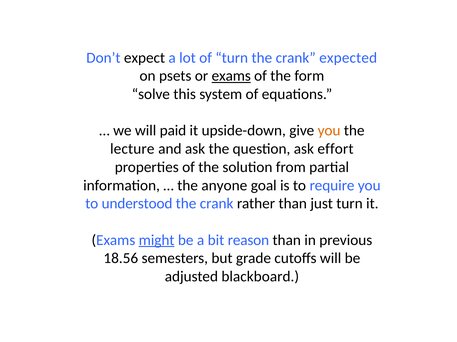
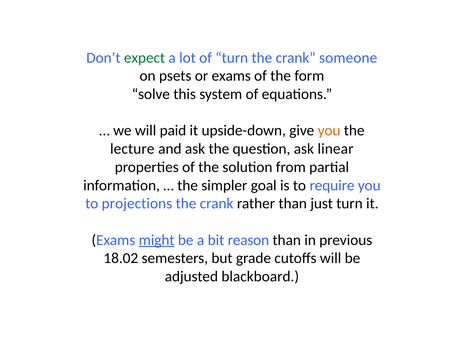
expect colour: black -> green (145, 58)
expected: expected -> someone (348, 58)
exams underline: present -> none (231, 76)
effort: effort -> linear (336, 149)
anyone: anyone -> simpler (224, 186)
understood: understood -> projections (137, 204)
18.56: 18.56 -> 18.02 (121, 259)
